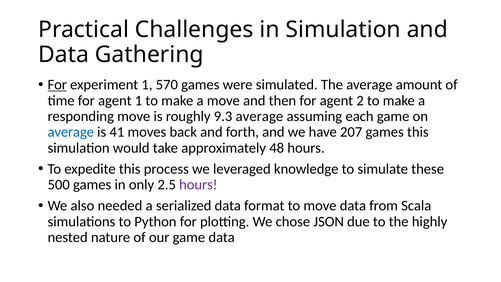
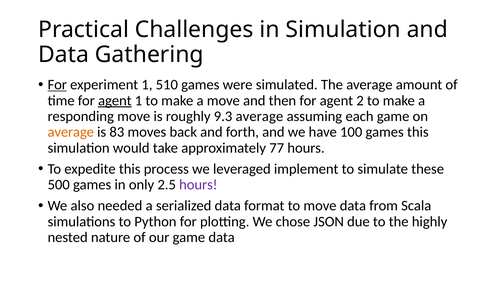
570: 570 -> 510 (167, 85)
agent underline: none -> present (115, 100)
average colour: blue -> orange (71, 132)
41: 41 -> 83 (117, 132)
207: 207 -> 100 (351, 132)
48: 48 -> 77 (277, 148)
knowledge: knowledge -> implement (306, 169)
